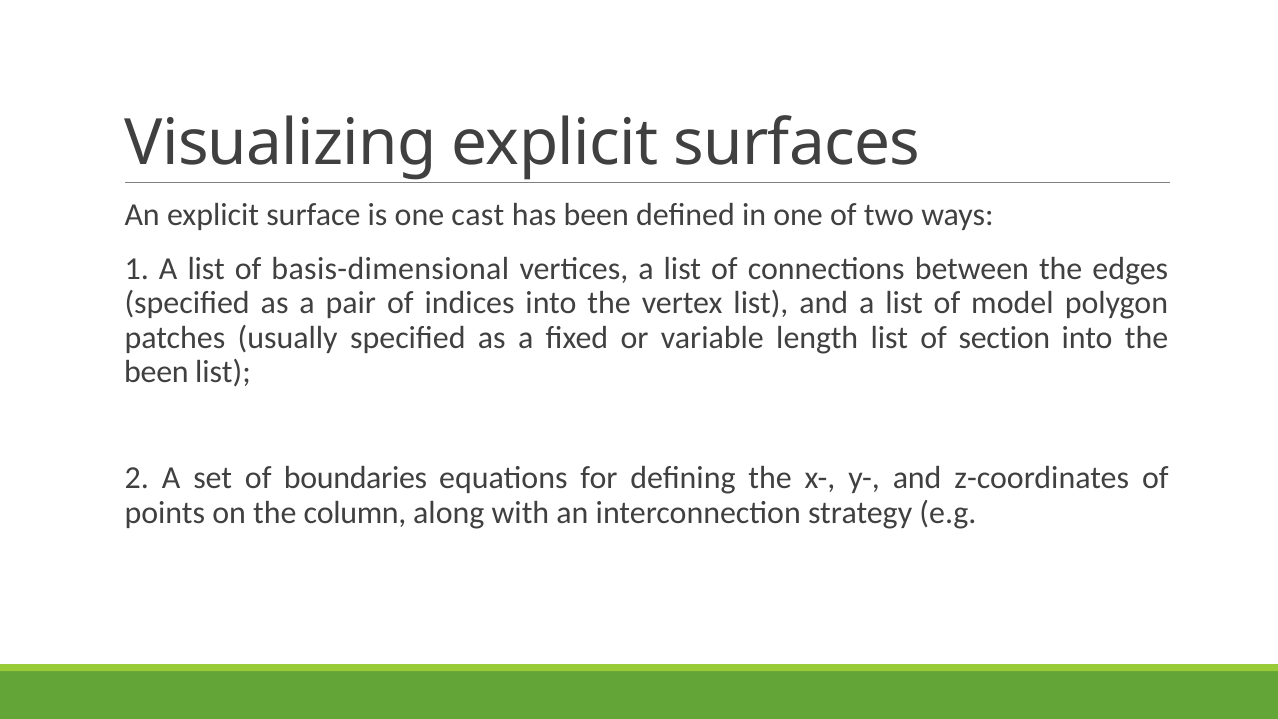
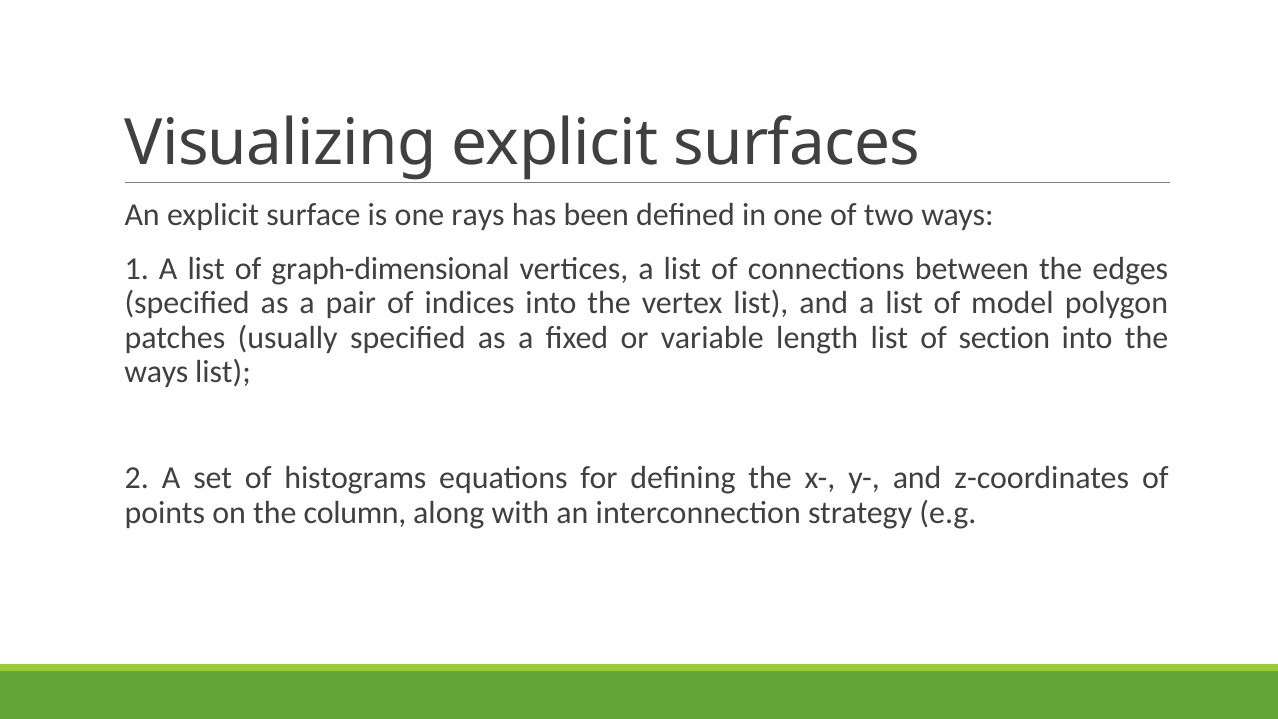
cast: cast -> rays (478, 215)
basis-dimensional: basis-dimensional -> graph-dimensional (391, 268)
been: been -> ways (156, 372)
boundaries: boundaries -> histograms (355, 478)
